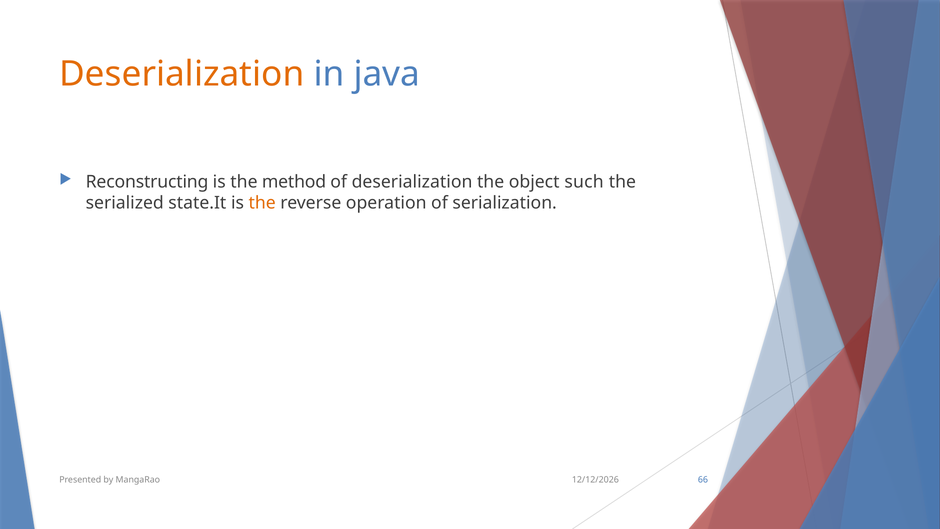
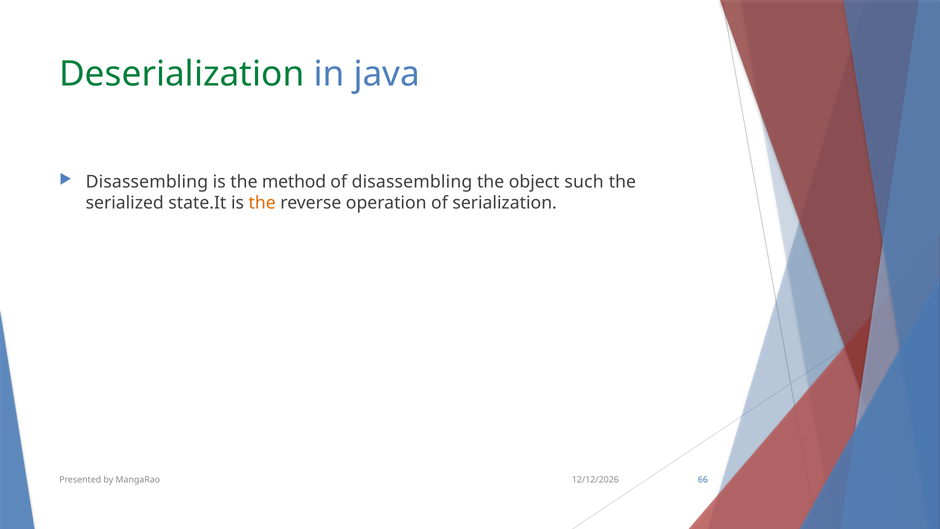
Deserialization colour: orange -> green (182, 74)
Reconstructing: Reconstructing -> Disassembling (147, 182)
of deserialization: deserialization -> disassembling (412, 182)
